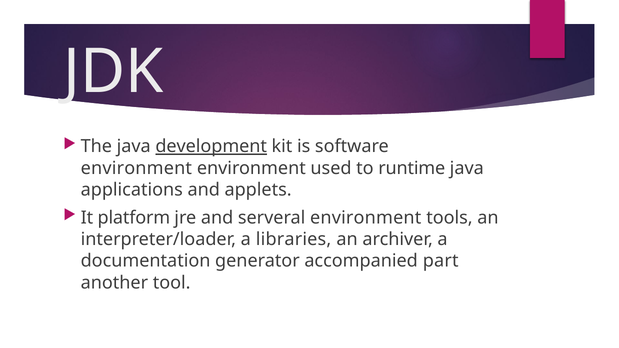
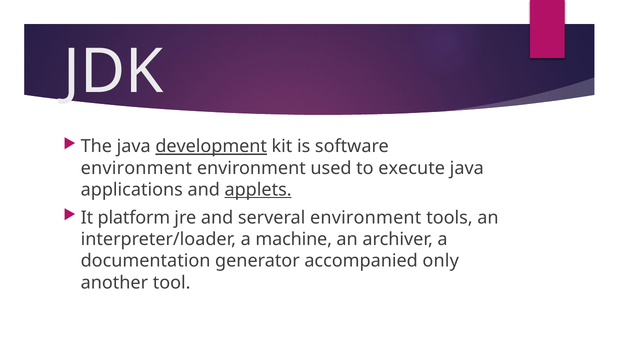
runtime: runtime -> execute (412, 168)
applets underline: none -> present (258, 190)
libraries: libraries -> machine (294, 240)
part: part -> only (441, 261)
